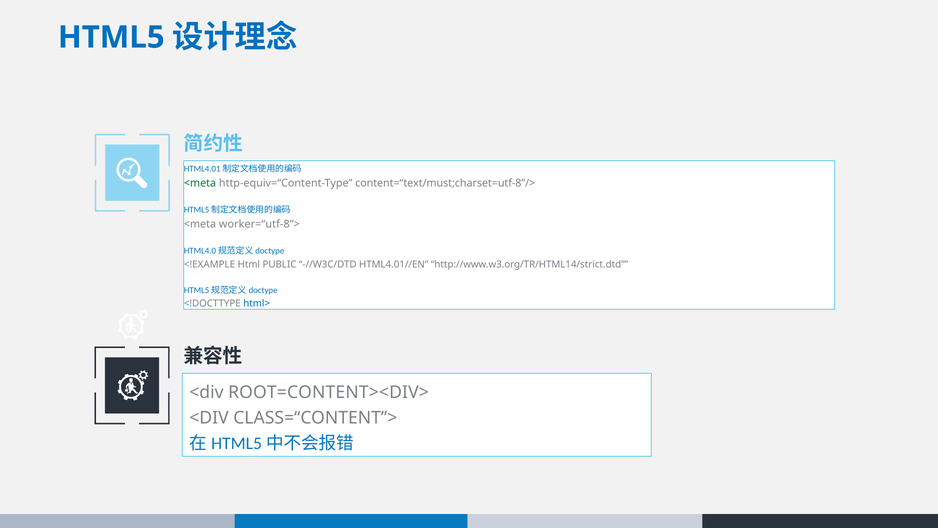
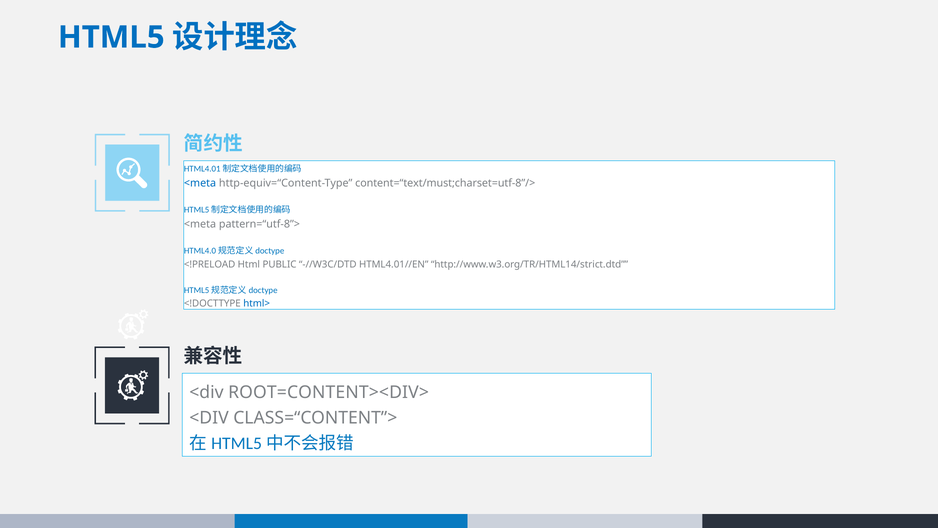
<meta colour: green -> blue (200, 183)
worker=“utf-8”>: worker=“utf-8”> -> pattern=“utf-8”> (259, 224)
<!EXAMPLE: <!EXAMPLE -> <!PRELOAD (210, 264)
